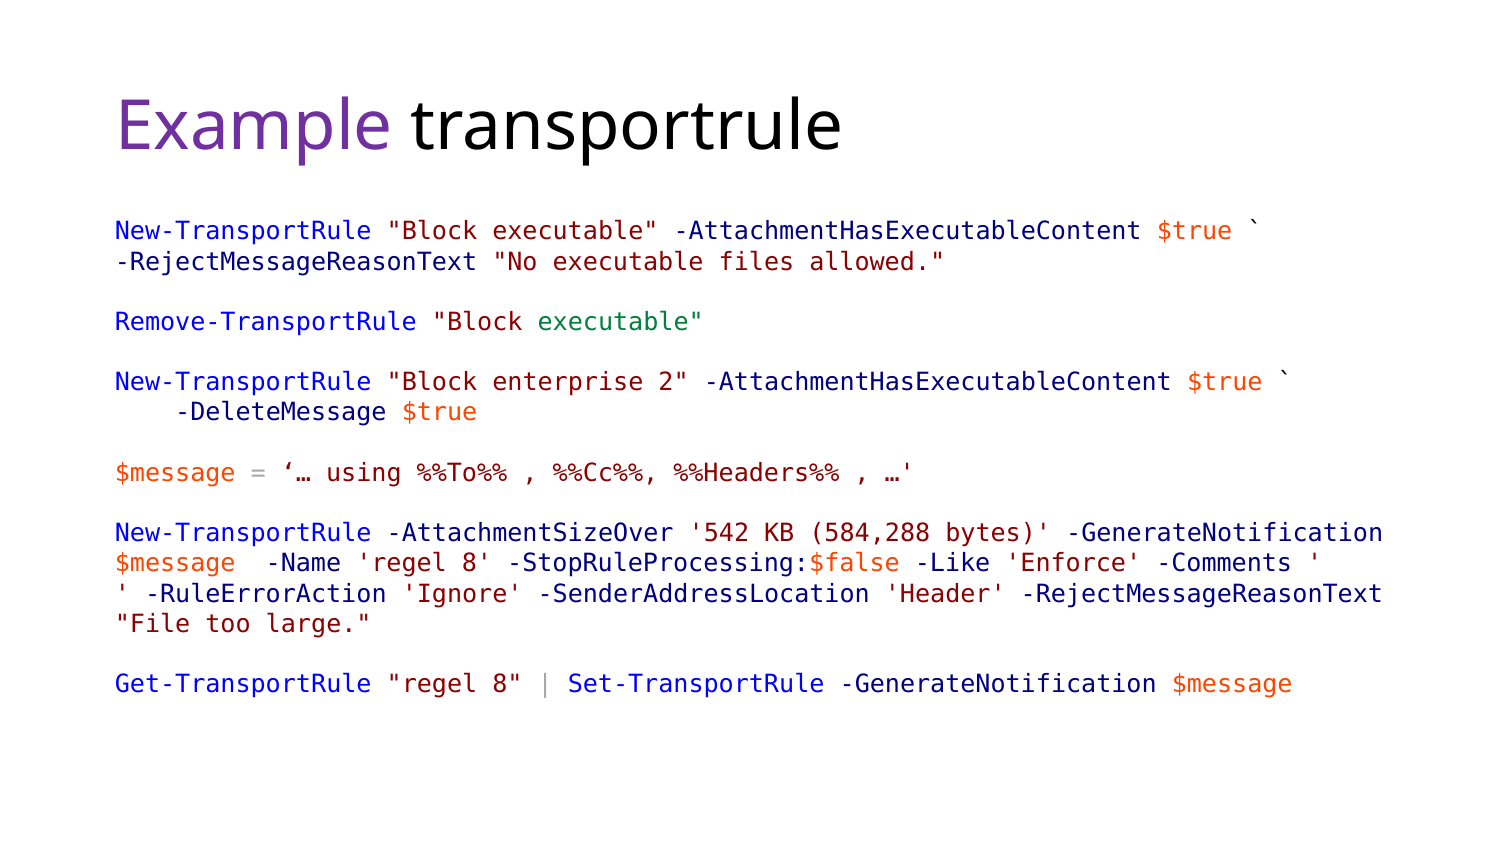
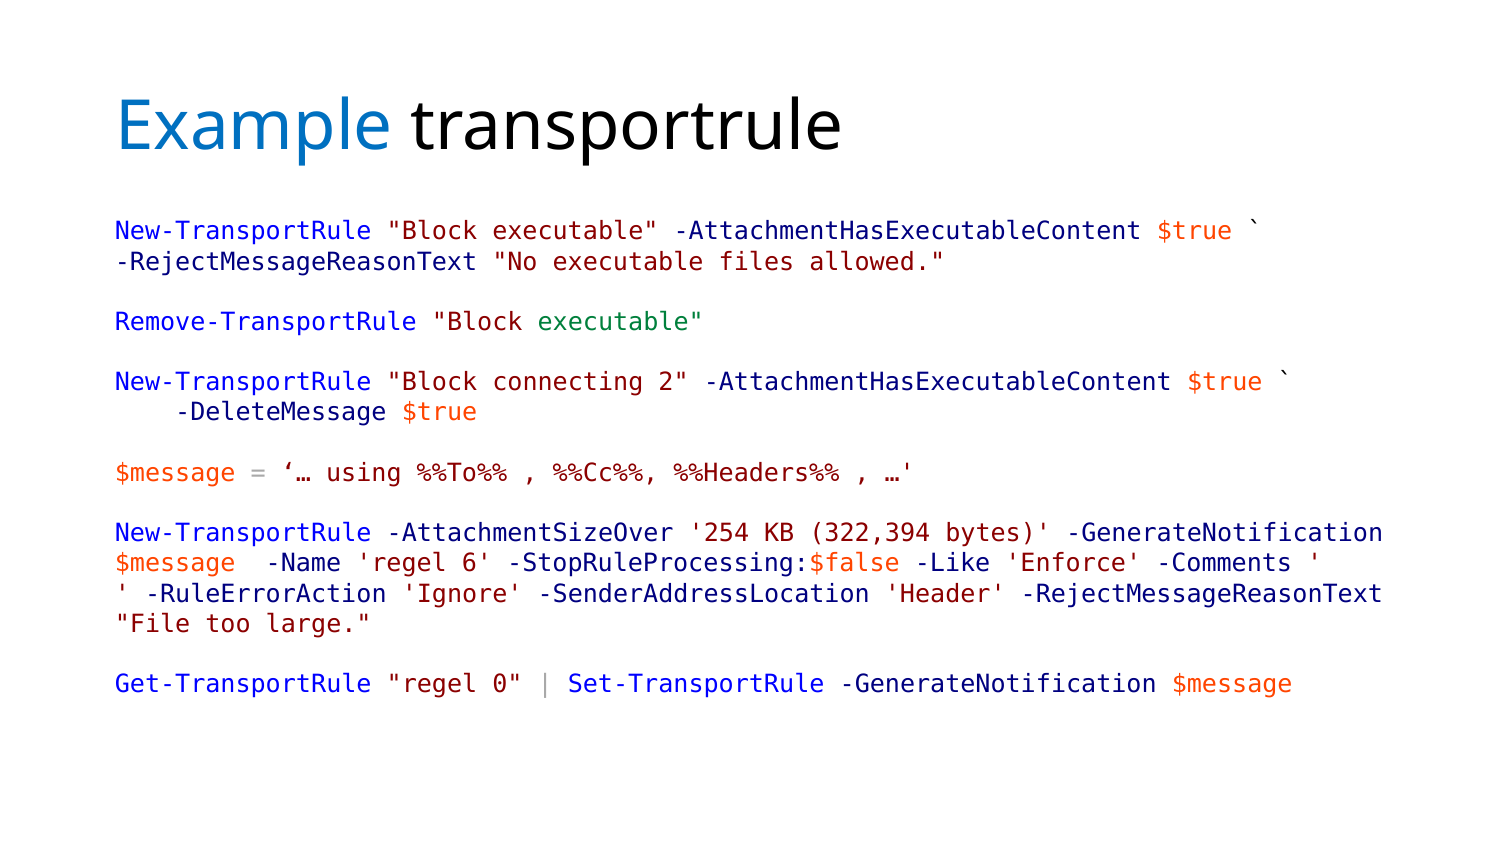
Example colour: purple -> blue (254, 127)
enterprise: enterprise -> connecting (568, 382)
542: 542 -> 254 (719, 533)
584,288: 584,288 -> 322,394 (870, 533)
Name regel 8: 8 -> 6 (477, 563)
Get-TransportRule regel 8: 8 -> 0 (507, 684)
